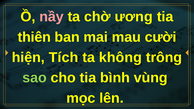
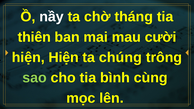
nầy colour: pink -> white (51, 17)
ương: ương -> tháng (134, 17)
hiện Tích: Tích -> Hiện (64, 57)
không: không -> chúng (120, 57)
vùng: vùng -> cùng (151, 78)
